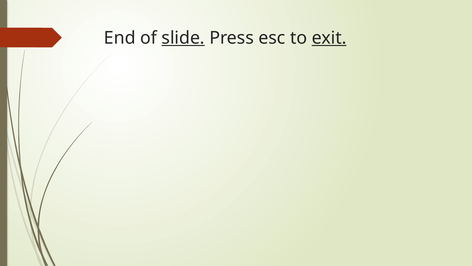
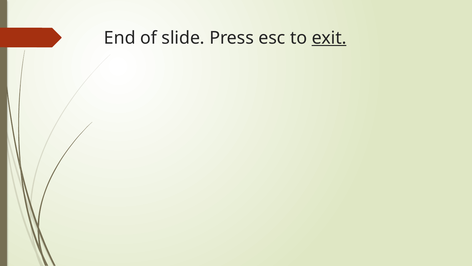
slide underline: present -> none (183, 38)
